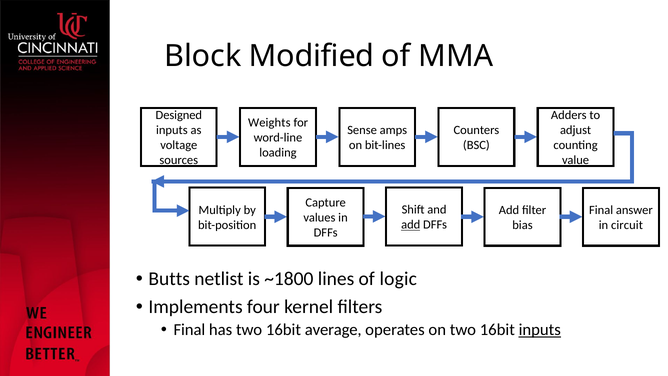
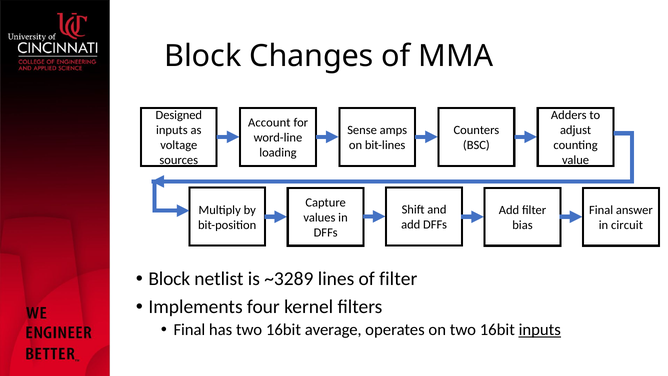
Modified: Modified -> Changes (312, 56)
Weights: Weights -> Account (269, 123)
add underline: present -> none (411, 225)
Butts: Butts -> Block (169, 279)
~1800: ~1800 -> ~3289 (289, 279)
of logic: logic -> filter (398, 279)
